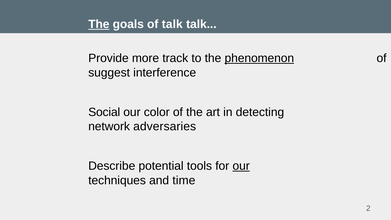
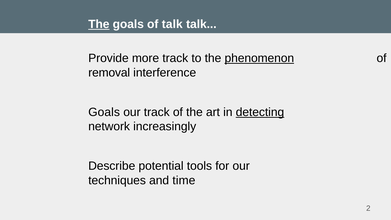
suggest: suggest -> removal (109, 73)
Social: Social -> Goals (104, 112)
our color: color -> track (157, 112)
detecting underline: none -> present (260, 112)
adversaries: adversaries -> increasingly (165, 126)
our underline: present -> none (241, 166)
